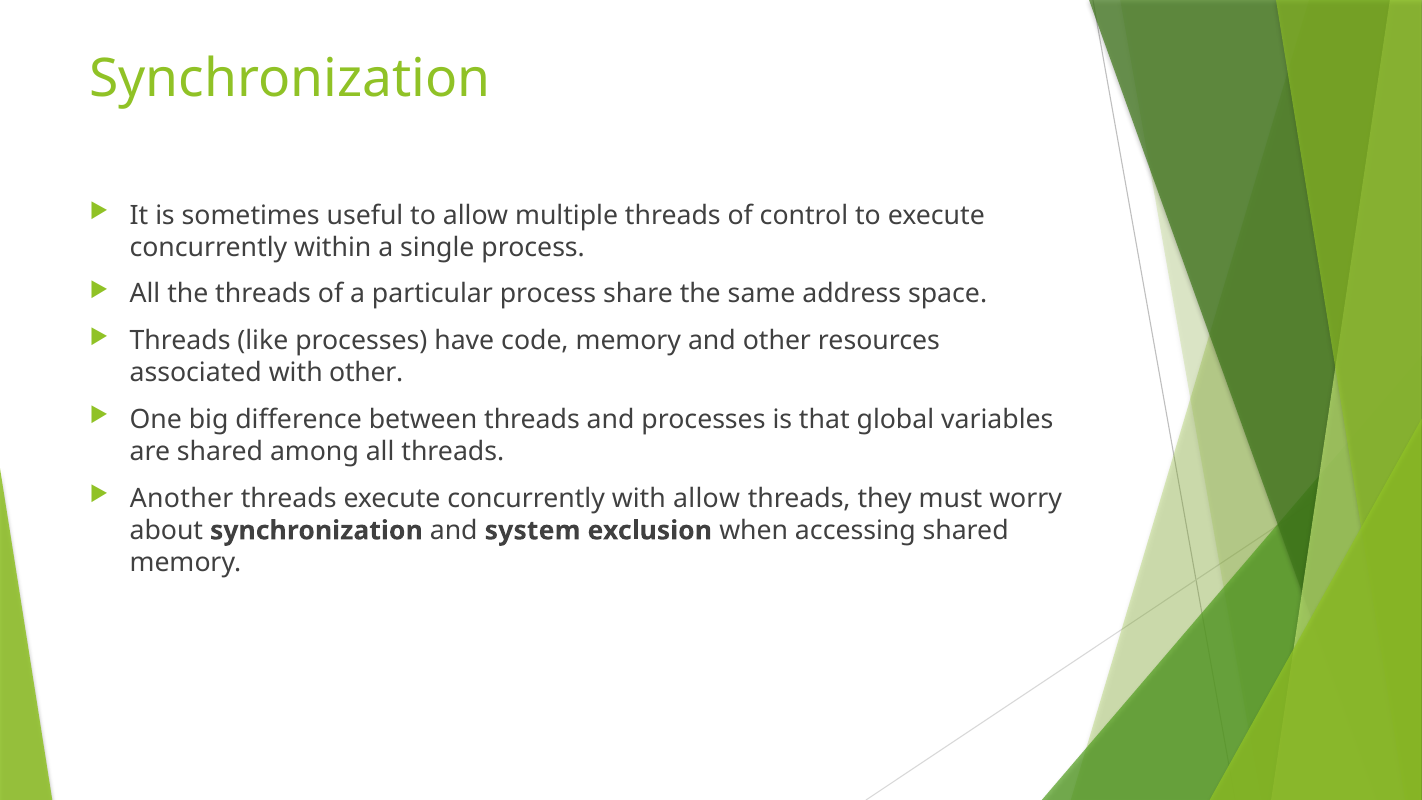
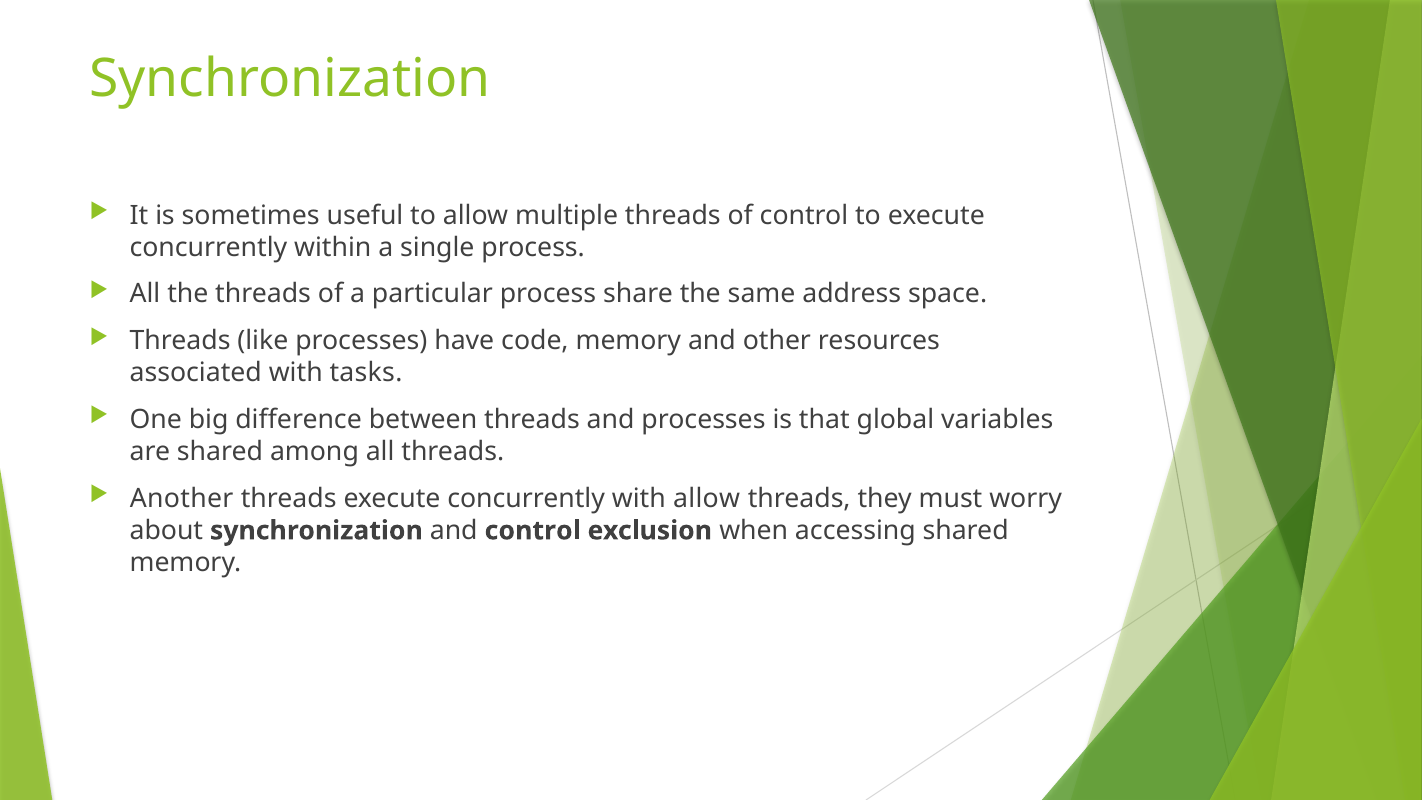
with other: other -> tasks (366, 373)
and system: system -> control (533, 531)
